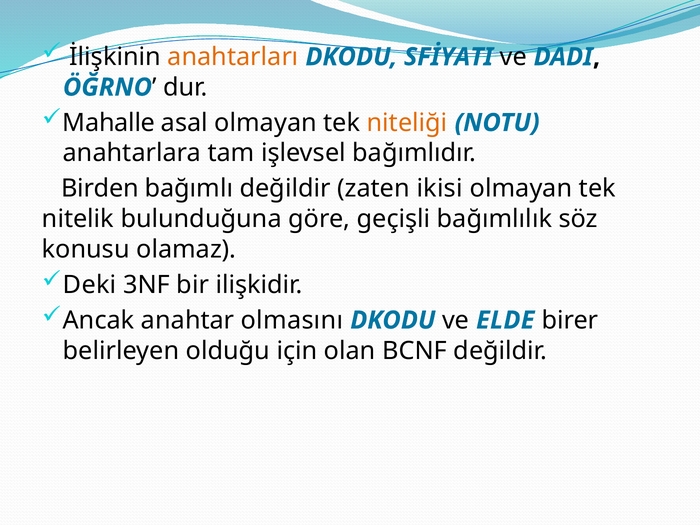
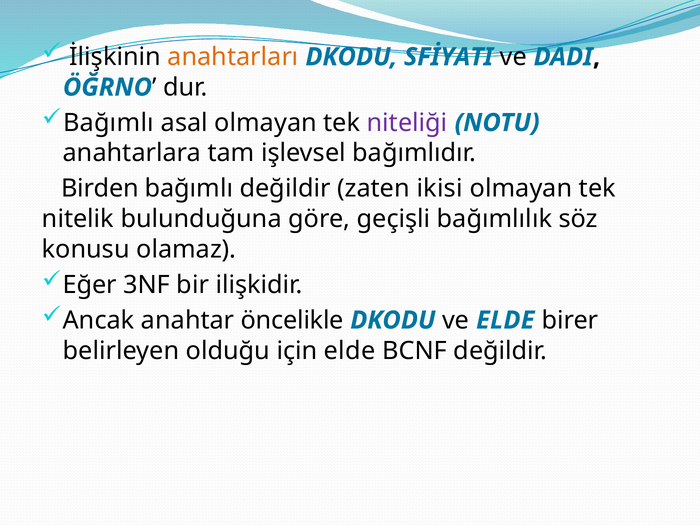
Mahalle: Mahalle -> Bağımlı (108, 123)
niteliği colour: orange -> purple (407, 123)
Deki: Deki -> Eğer (90, 285)
olmasını: olmasını -> öncelikle (292, 320)
için olan: olan -> elde (350, 351)
